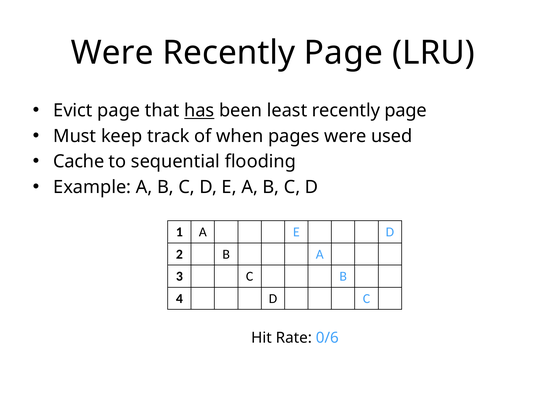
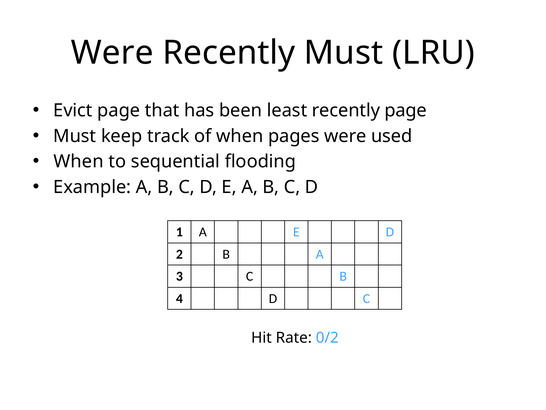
Page: Page -> Must (343, 53)
has underline: present -> none (199, 110)
Cache: Cache -> When (78, 161)
0/6: 0/6 -> 0/2 (327, 337)
